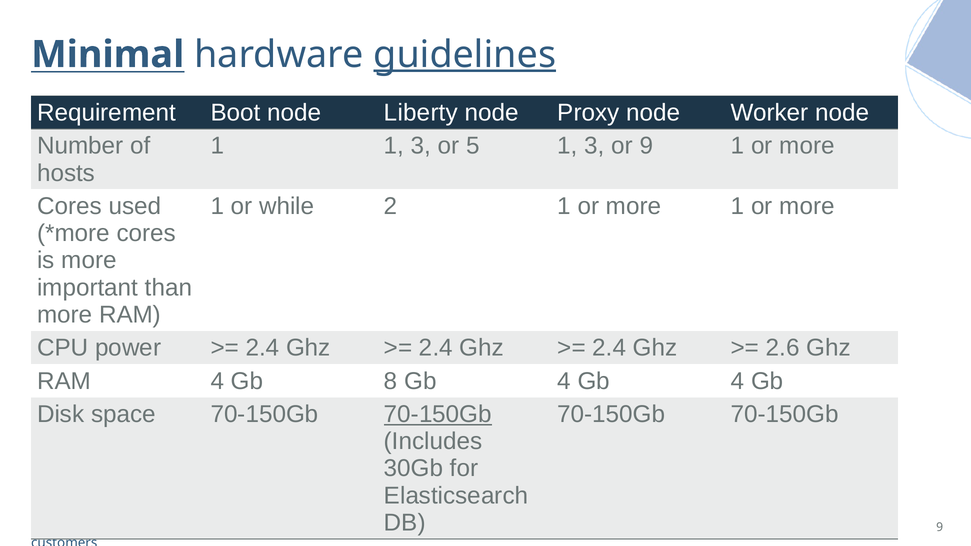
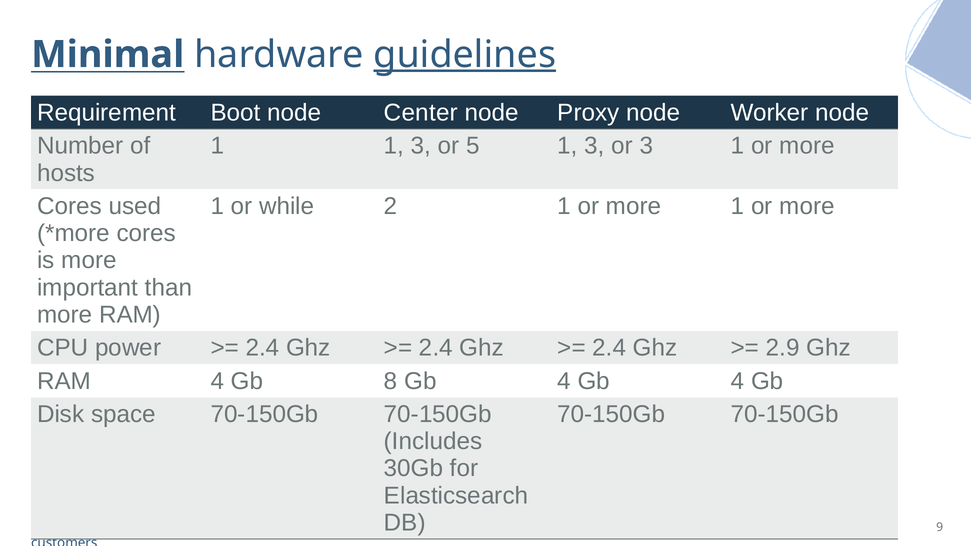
Liberty: Liberty -> Center (421, 113)
or 9: 9 -> 3 (646, 146)
2.6: 2.6 -> 2.9 (783, 348)
70-150Gb underline: present -> none (438, 414)
